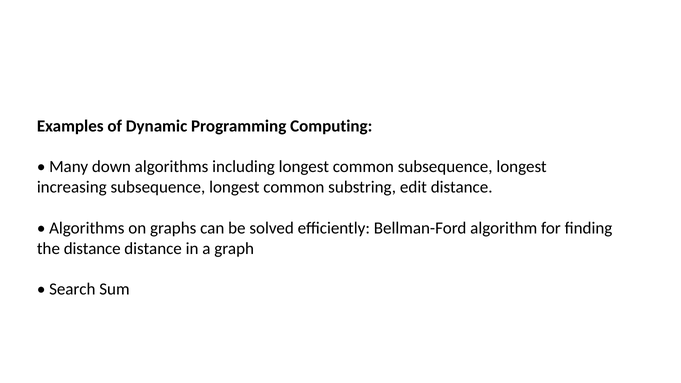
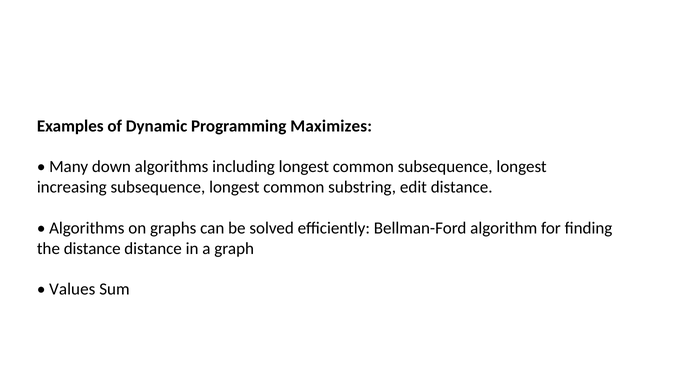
Computing: Computing -> Maximizes (331, 126)
Search: Search -> Values (72, 289)
